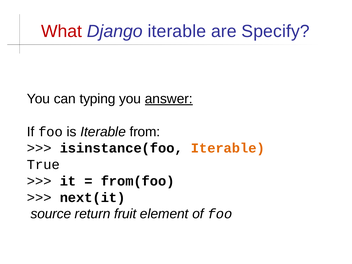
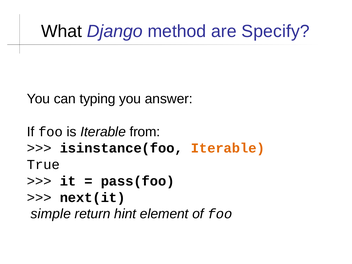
What colour: red -> black (62, 31)
Django iterable: iterable -> method (177, 31)
answer underline: present -> none (169, 99)
from(foo: from(foo -> pass(foo (138, 181)
source: source -> simple (51, 214)
fruit: fruit -> hint (125, 214)
